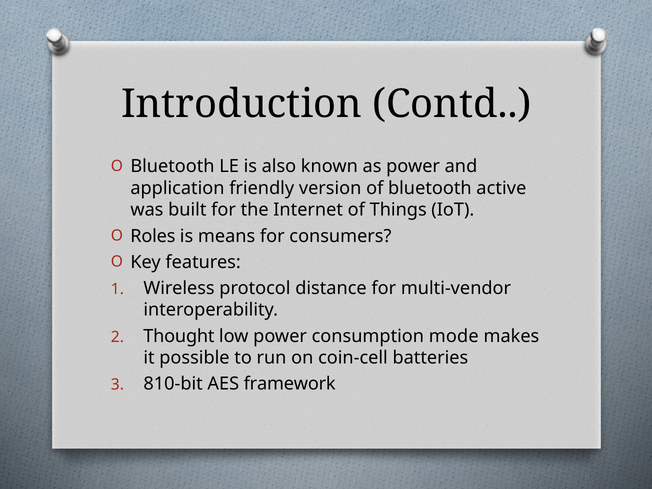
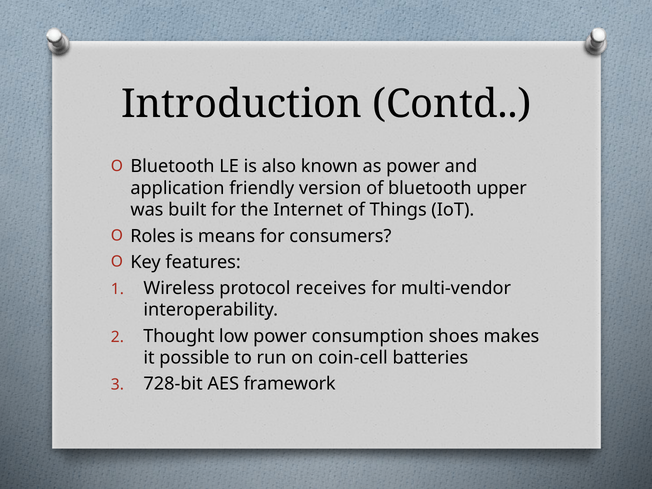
active: active -> upper (502, 188)
distance: distance -> receives (331, 288)
mode: mode -> shoes (454, 336)
810-bit: 810-bit -> 728-bit (173, 384)
